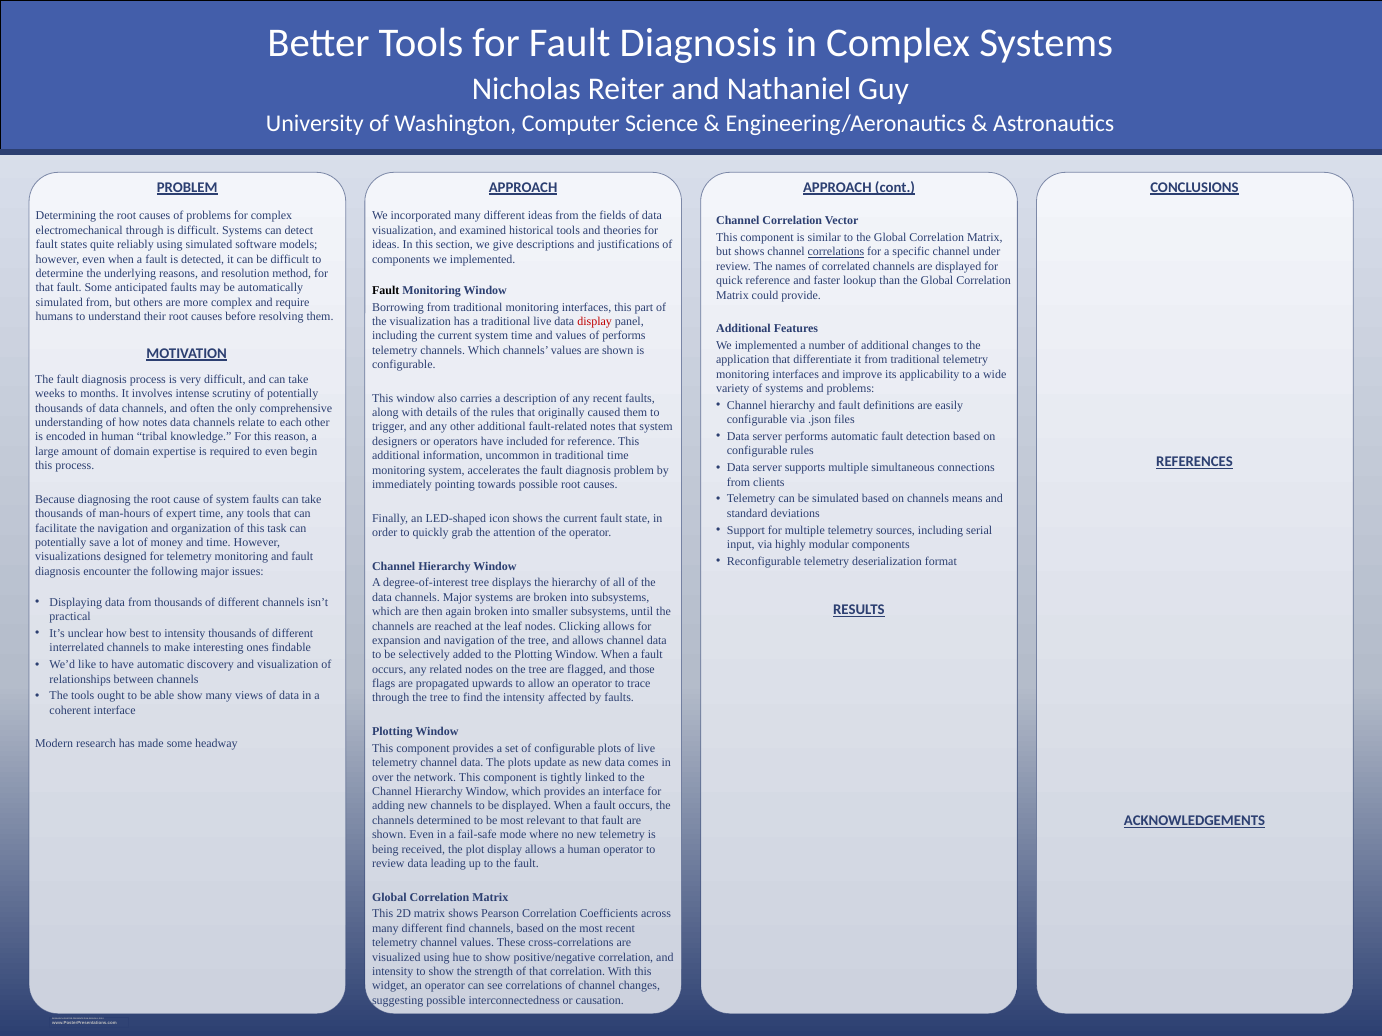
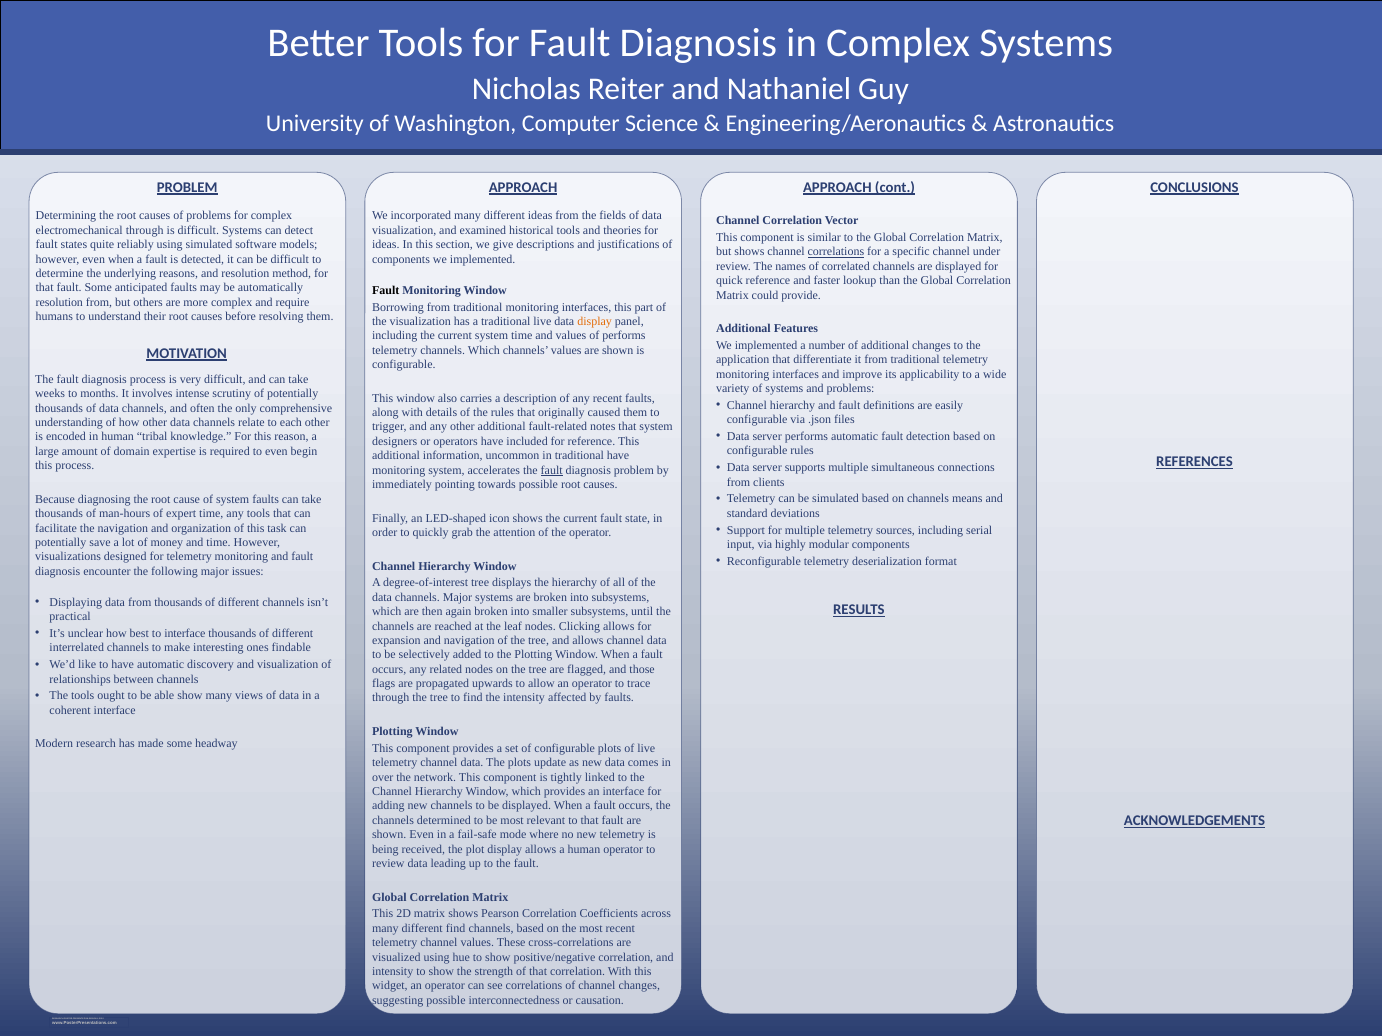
simulated: simulated -> resolution (59, 302)
display colour: red -> orange (595, 322)
how notes: notes -> other (155, 423)
traditional time: time -> have (618, 456)
fault underline: none -> present (552, 470)
to intensity: intensity -> interface (185, 634)
